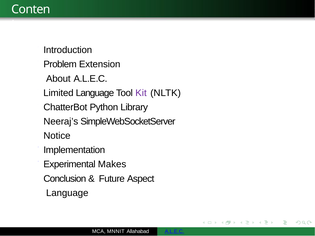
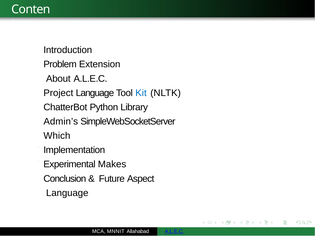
Limited: Limited -> Project (58, 93)
Kit colour: purple -> blue (141, 93)
Neeraj’s: Neeraj’s -> Admin’s (61, 122)
Notice: Notice -> Which (57, 136)
